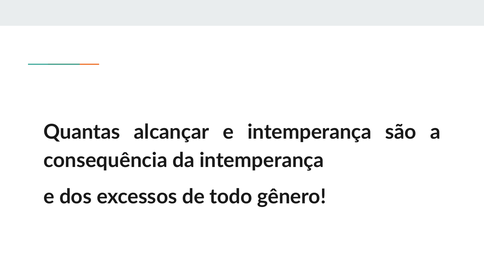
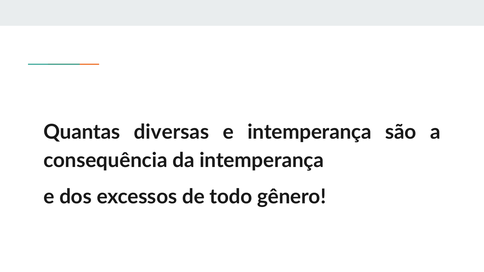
alcançar: alcançar -> diversas (171, 132)
